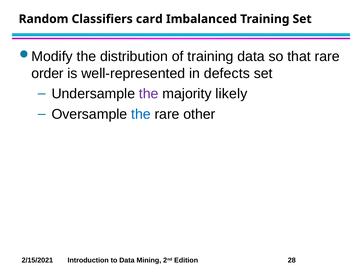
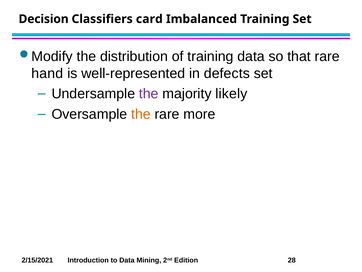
Random: Random -> Decision (44, 19)
order: order -> hand (47, 73)
the colour: blue -> orange (141, 114)
other: other -> more (199, 114)
